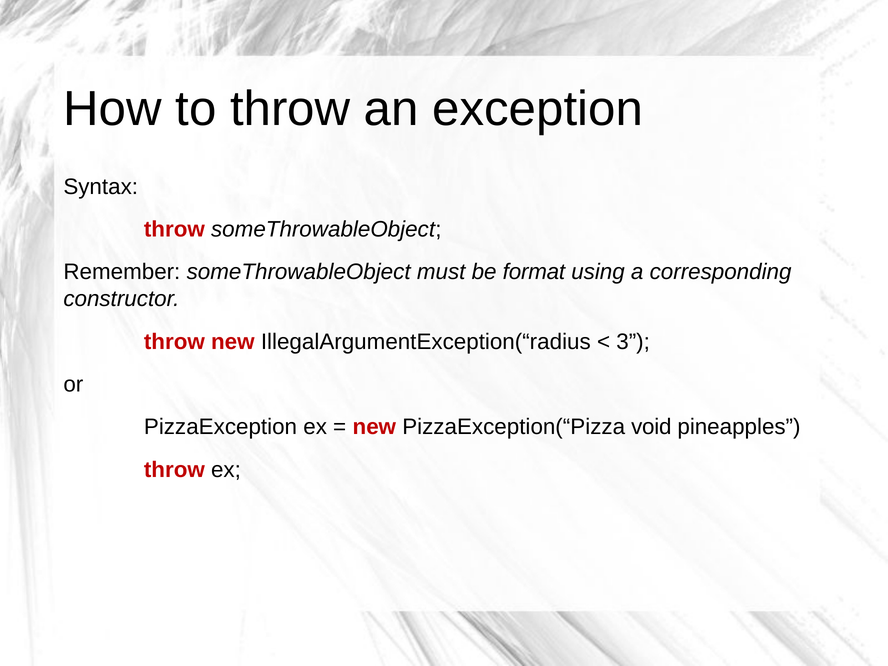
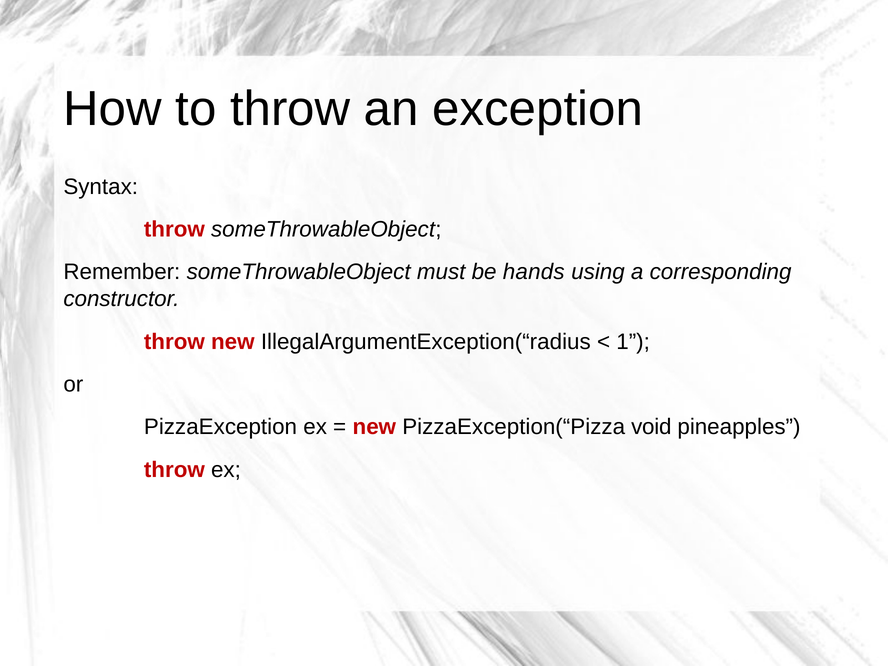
format: format -> hands (534, 272)
3: 3 -> 1 (633, 342)
